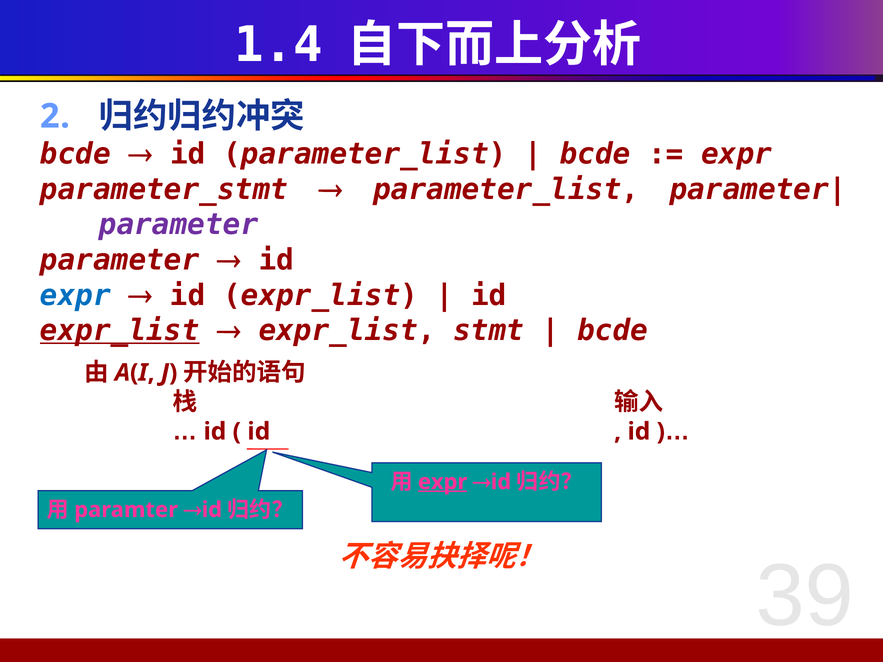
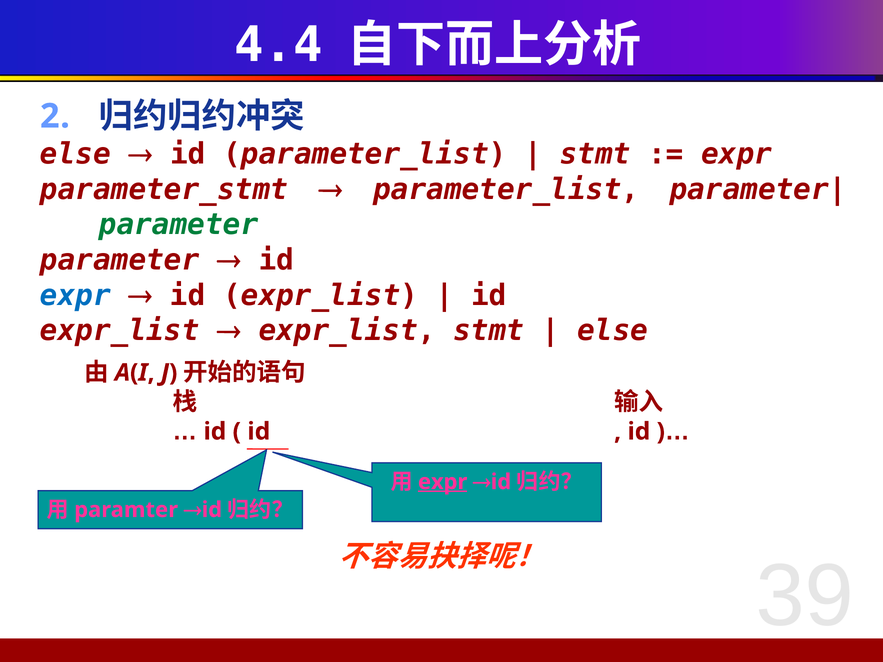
1.4: 1.4 -> 4.4 (279, 45)
bcde: bcde -> else (75, 154)
bcde: bcde -> stmt (595, 154)
parameter colour: purple -> green (179, 225)
expr_list underline: present -> none (120, 331)
bcde: bcde -> else (613, 331)
